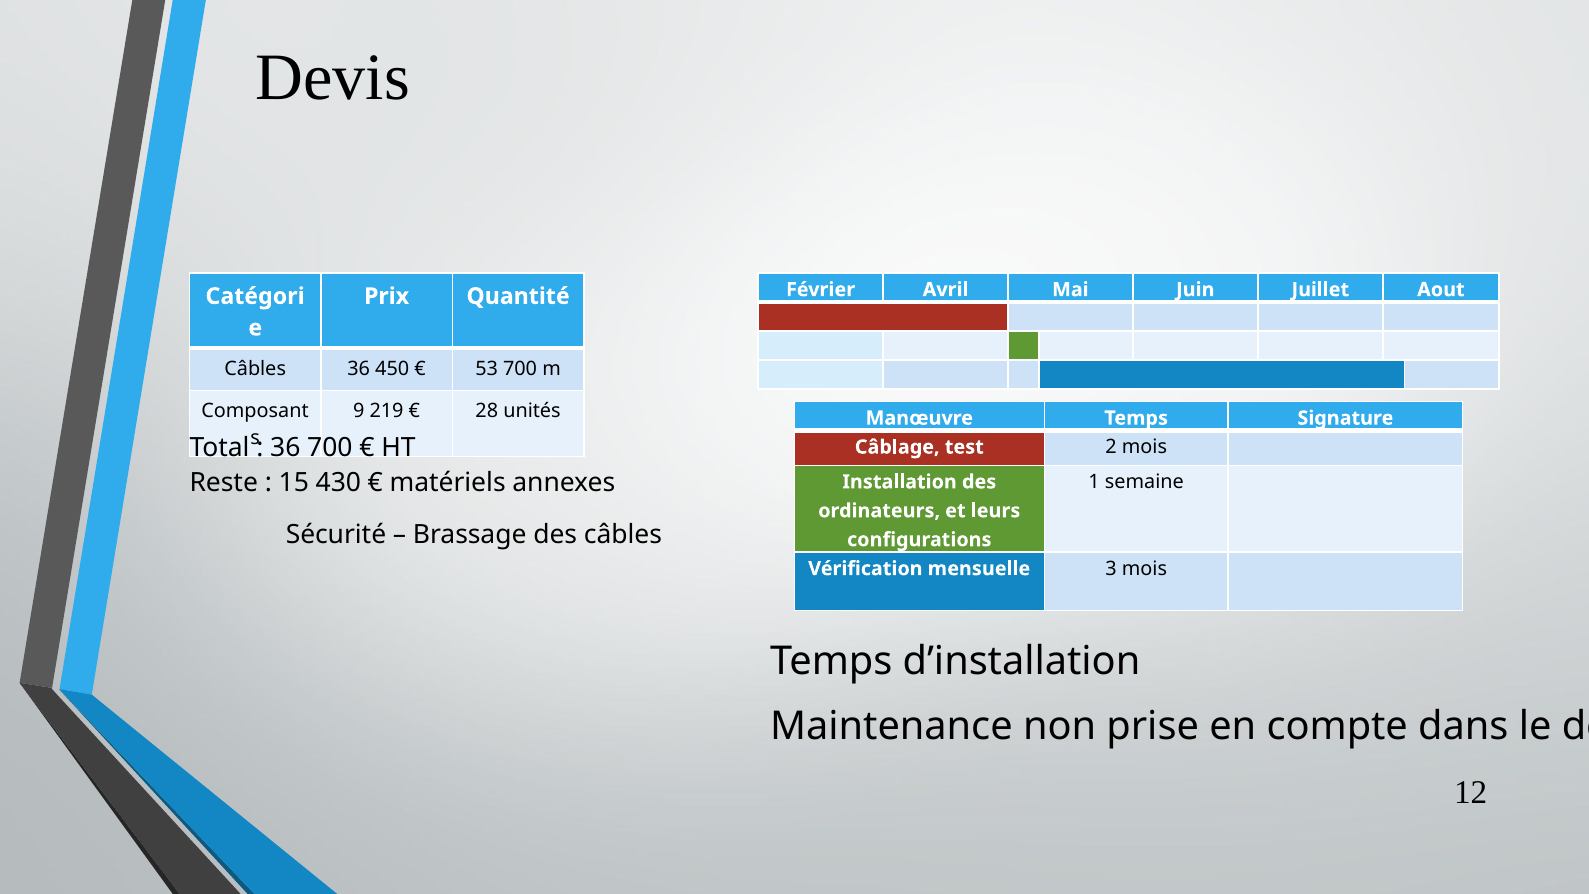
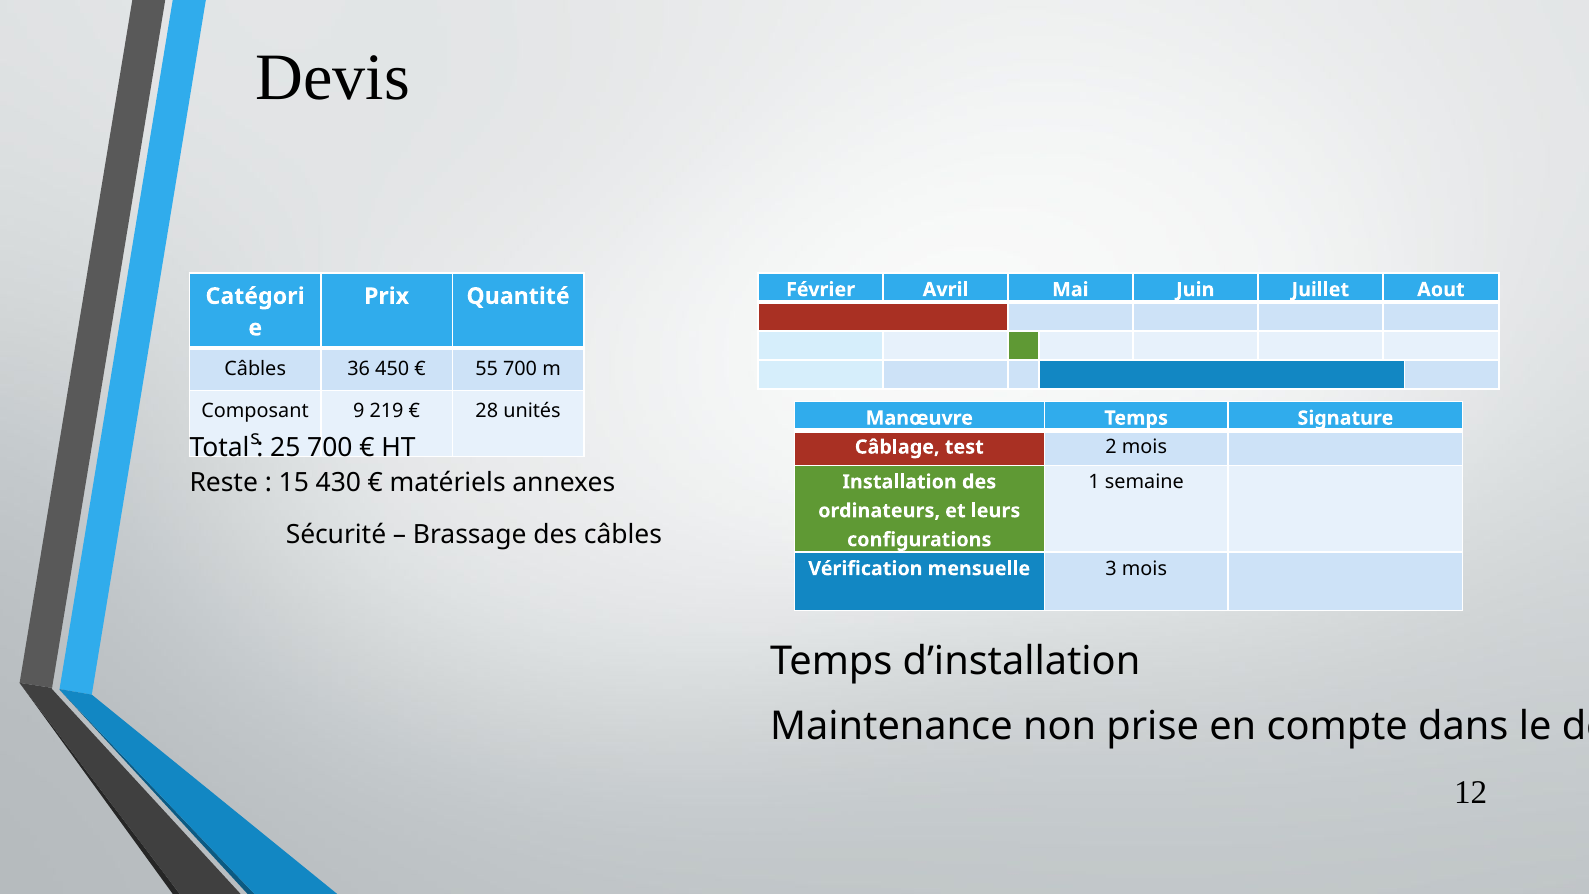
53: 53 -> 55 (487, 369)
36: 36 -> 25 (285, 447)
